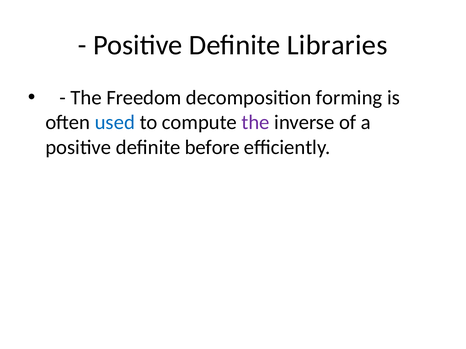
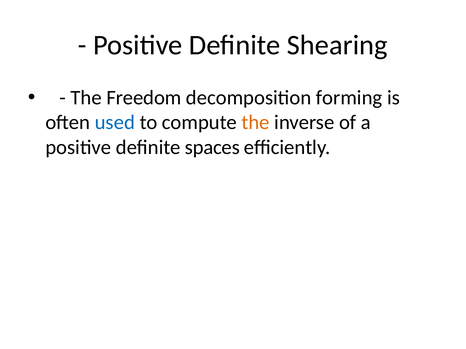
Libraries: Libraries -> Shearing (337, 45)
the colour: purple -> orange (256, 123)
before: before -> spaces (212, 147)
